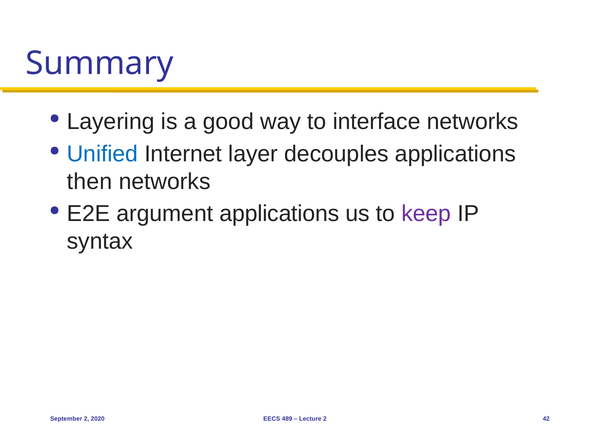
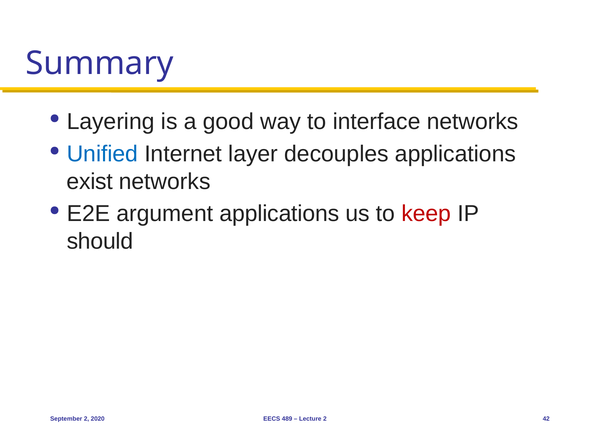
then: then -> exist (90, 181)
keep colour: purple -> red (426, 213)
syntax: syntax -> should (100, 241)
